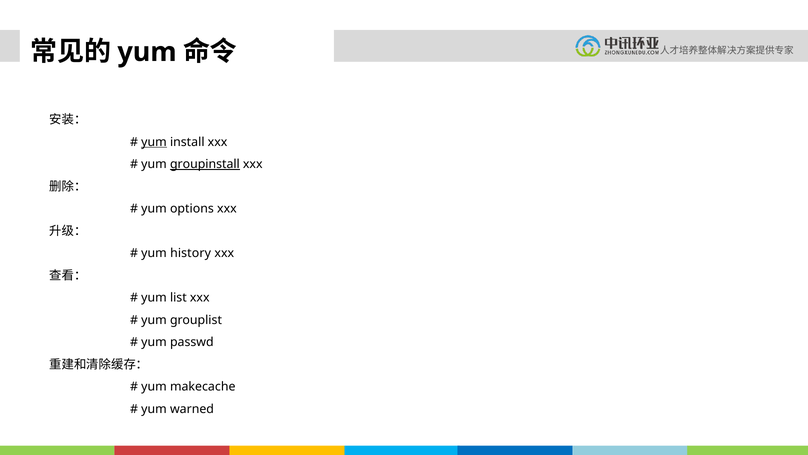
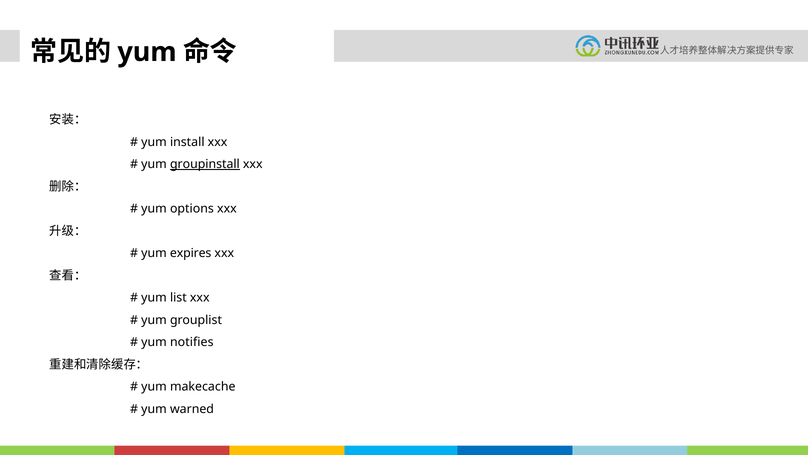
yum underline: present -> none (154, 142)
history: history -> expires (191, 253)
passwd: passwd -> notifies (192, 342)
